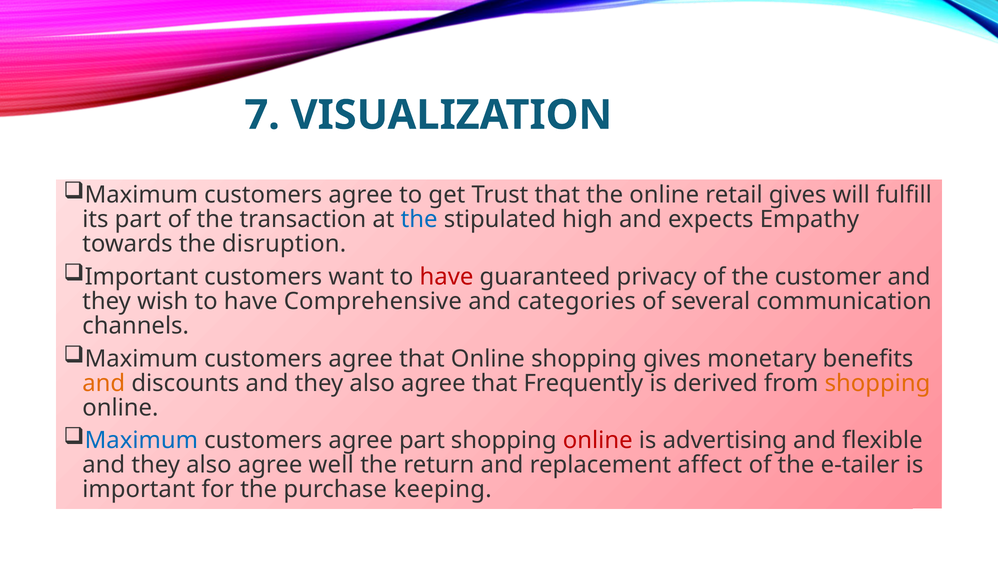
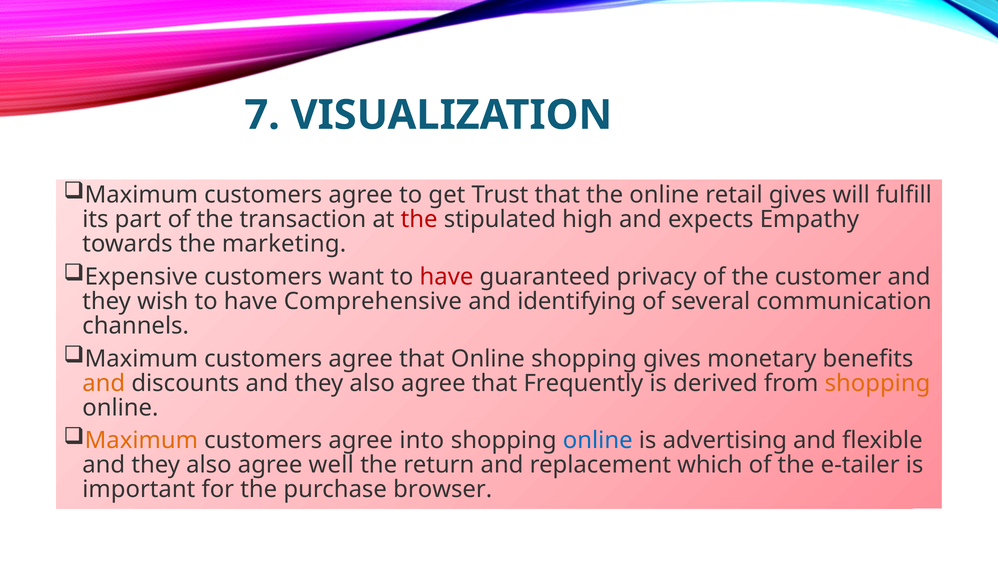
the colour: blue -> red (419, 220)
disruption: disruption -> marketing (284, 244)
Important: Important -> Expensive (141, 277)
categories: categories -> identifying (577, 302)
Maximum colour: blue -> orange (141, 441)
agree part: part -> into (422, 441)
online colour: red -> blue (598, 441)
affect: affect -> which (710, 465)
keeping: keeping -> browser (443, 490)
